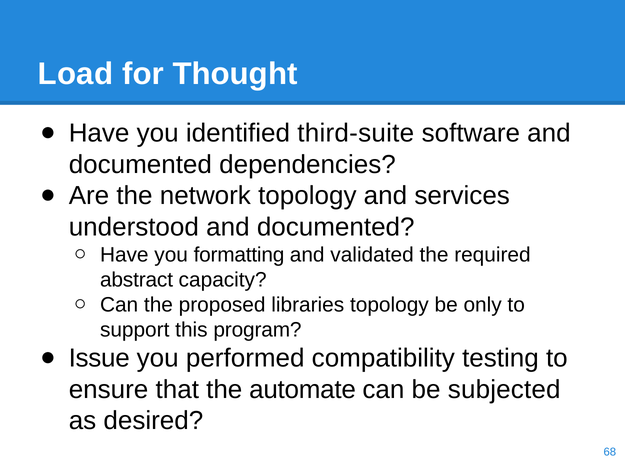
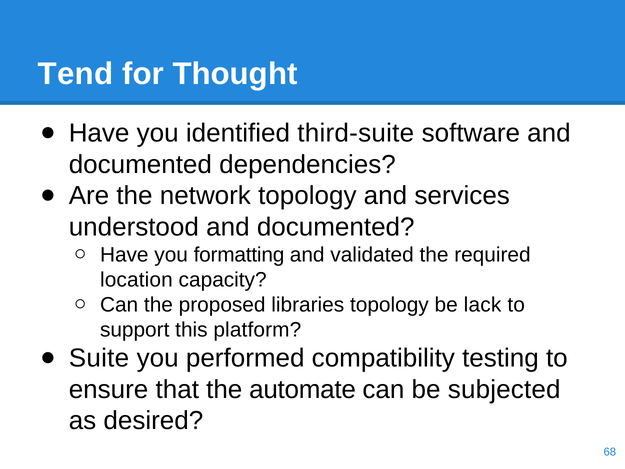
Load: Load -> Tend (75, 74)
abstract: abstract -> location (136, 280)
only: only -> lack (483, 305)
program: program -> platform (257, 330)
Issue: Issue -> Suite (99, 358)
